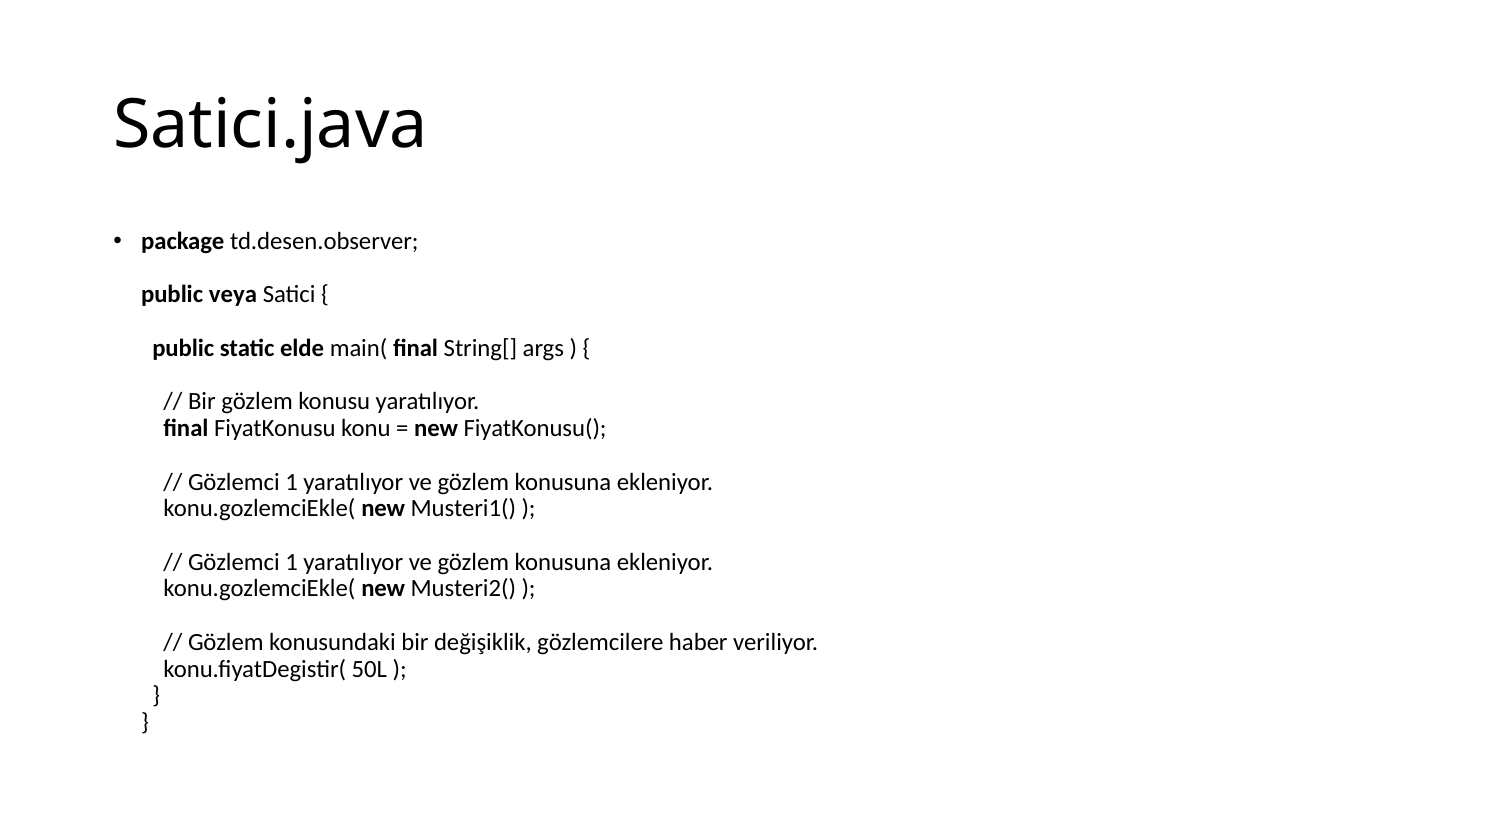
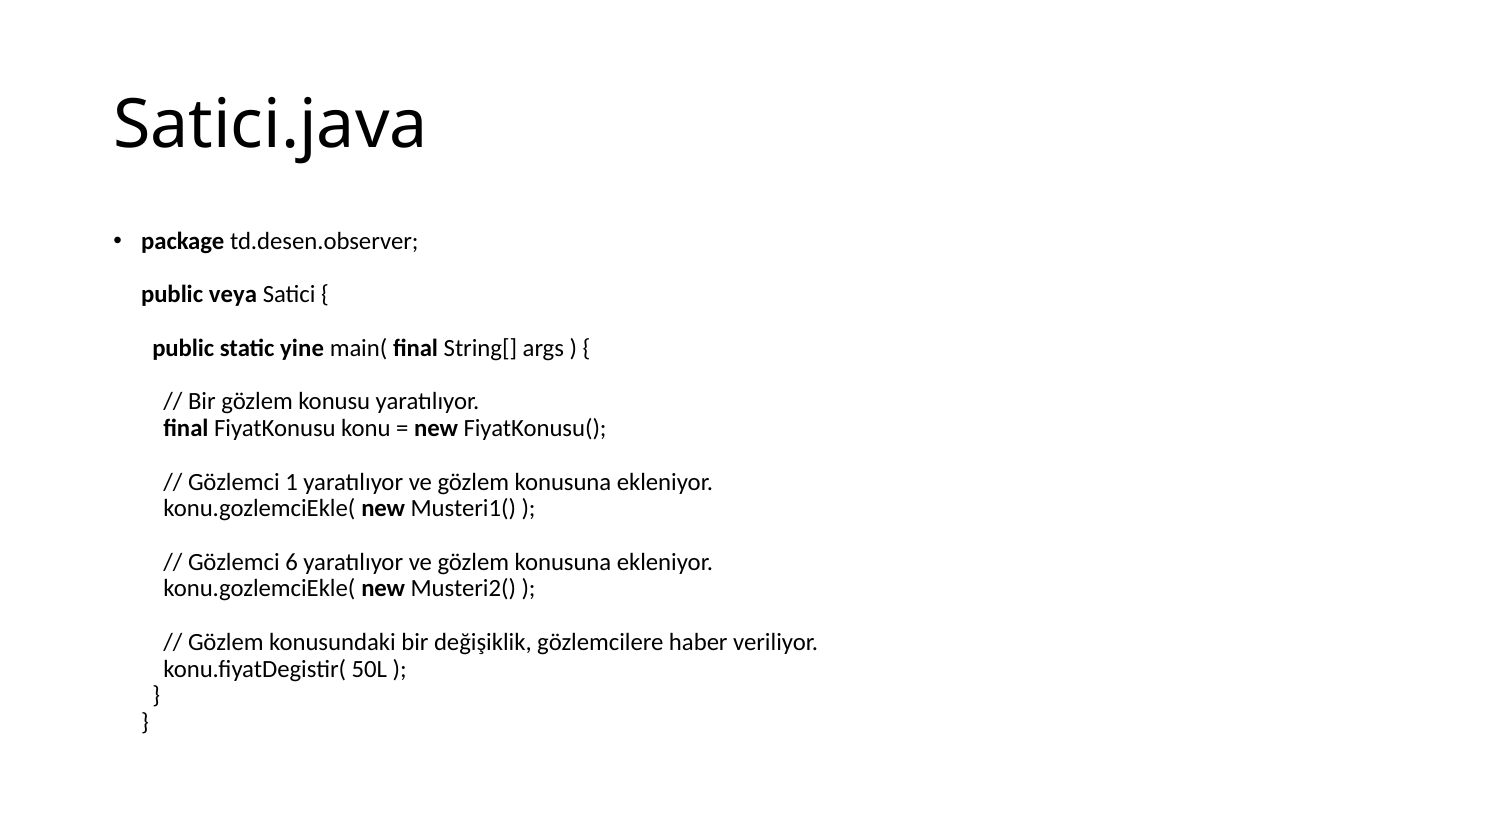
elde: elde -> yine (302, 348)
1: 1 -> 6 (292, 562)
